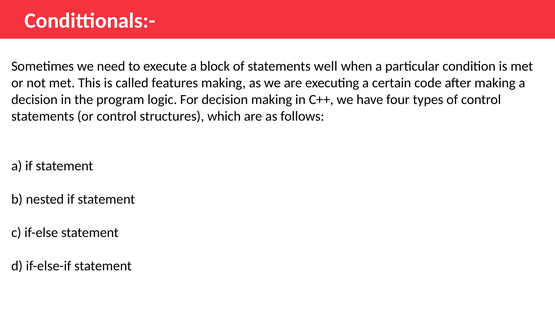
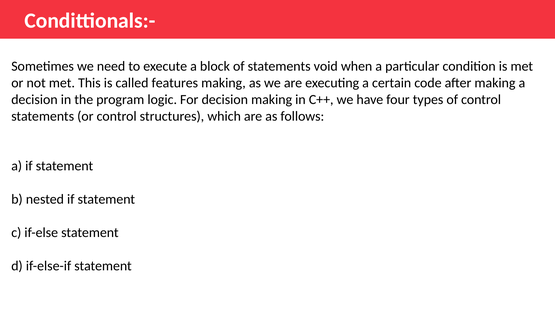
well: well -> void (326, 66)
